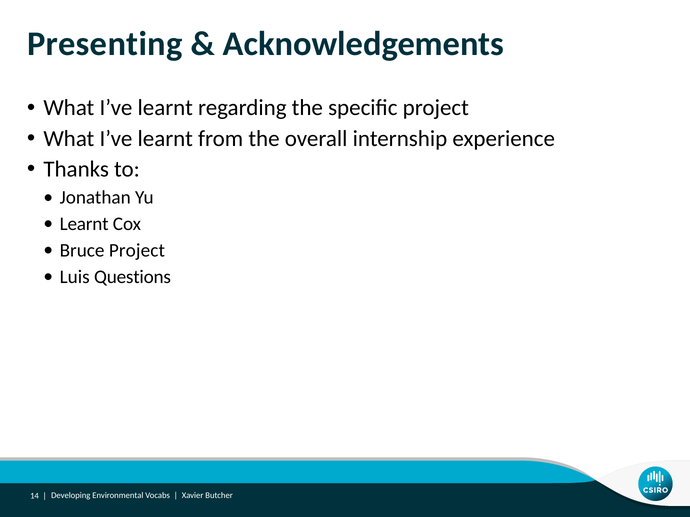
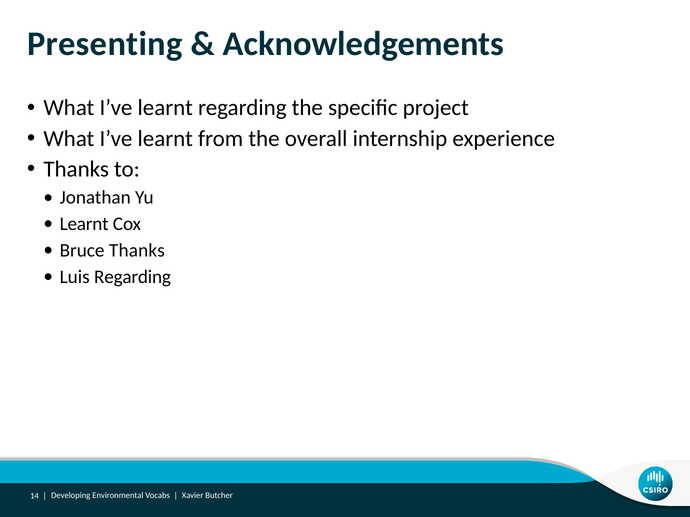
Bruce Project: Project -> Thanks (137, 251)
Luis Questions: Questions -> Regarding (133, 277)
